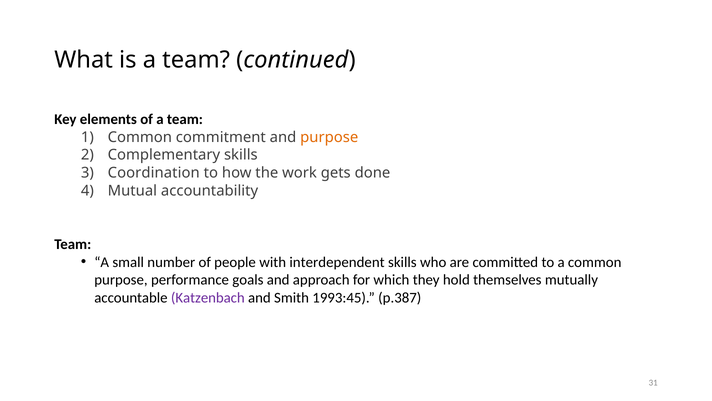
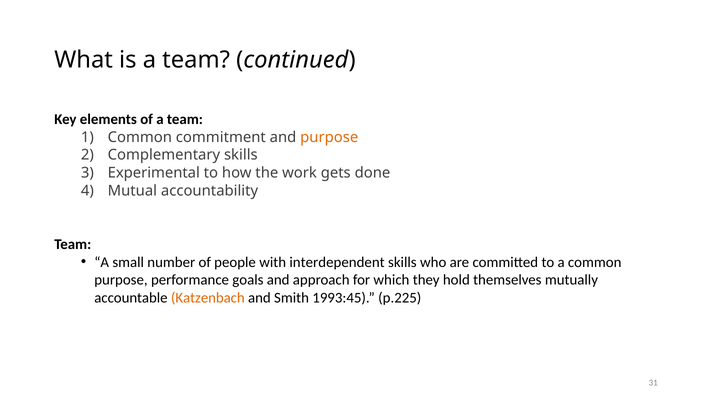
Coordination: Coordination -> Experimental (154, 173)
Katzenbach colour: purple -> orange (208, 298)
p.387: p.387 -> p.225 (400, 298)
